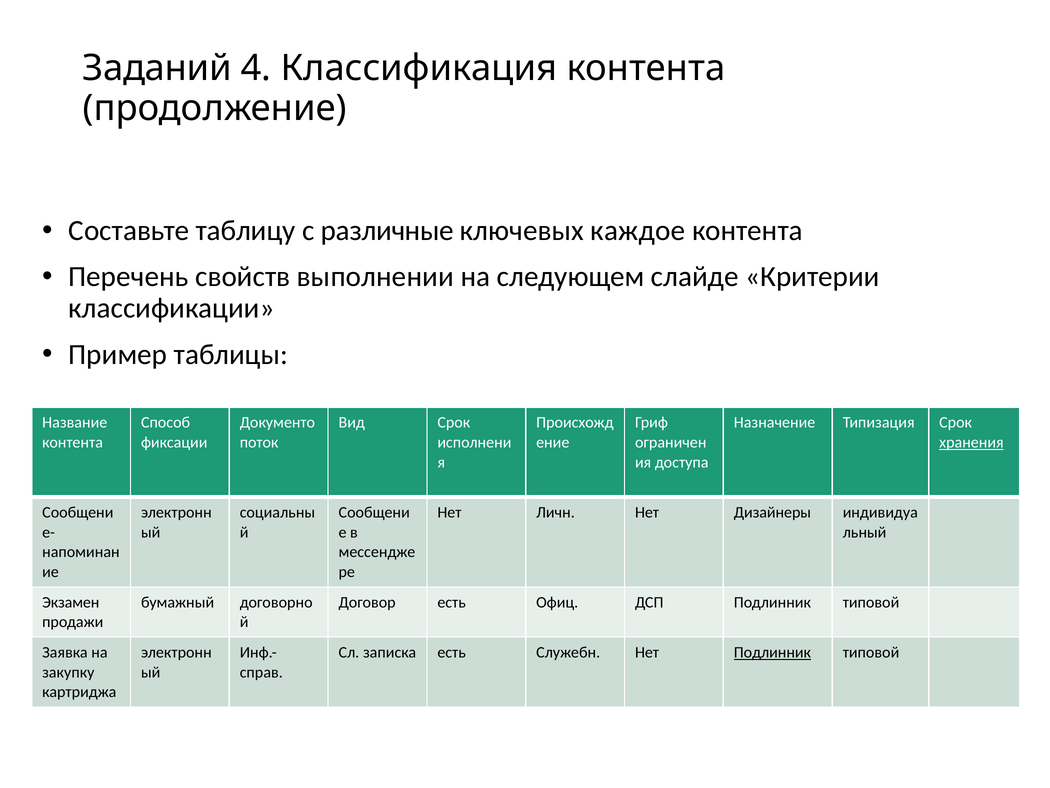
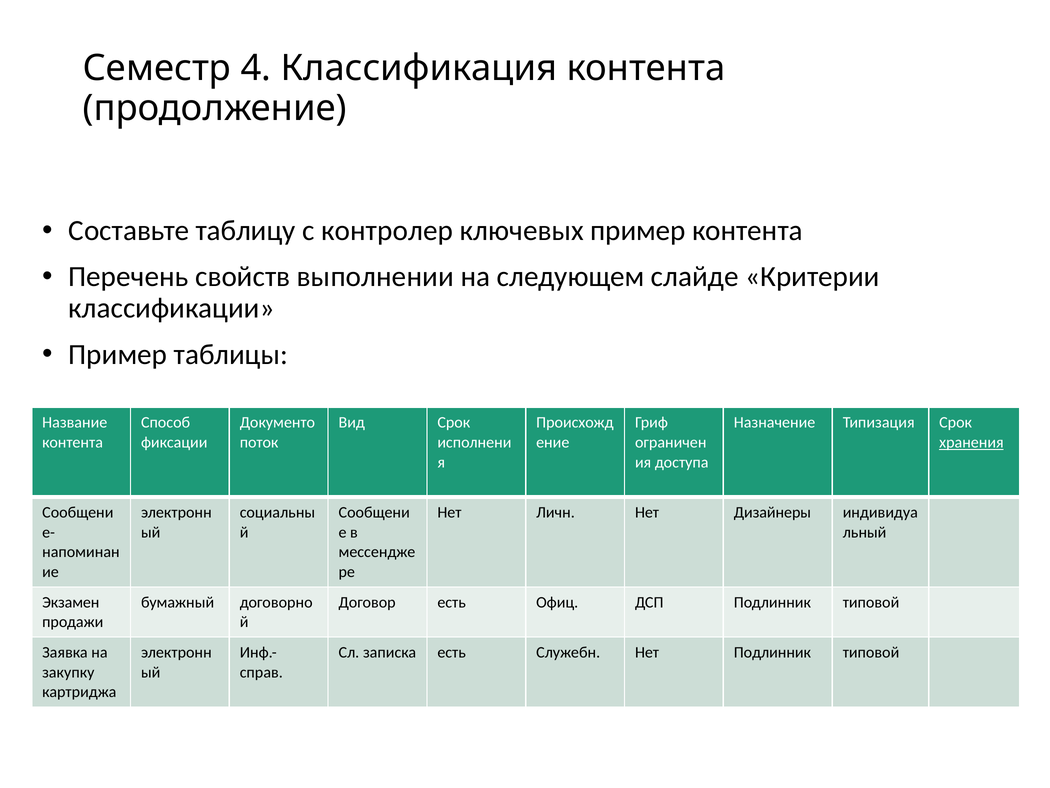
Заданий: Заданий -> Семестр (157, 68)
различные: различные -> контролер (387, 230)
ключевых каждое: каждое -> пример (638, 230)
Подлинник underline: present -> none (772, 652)
